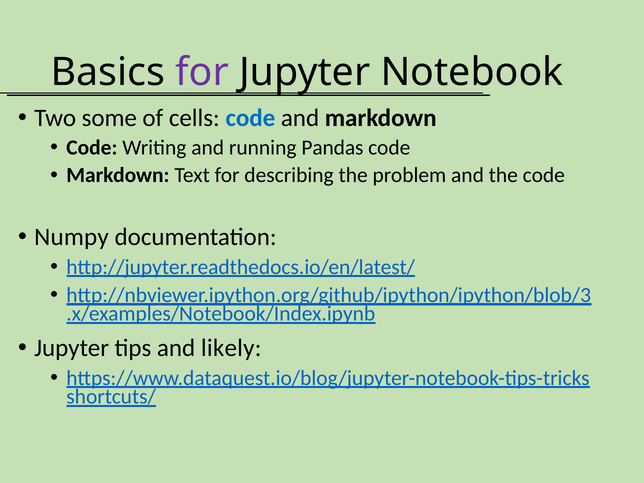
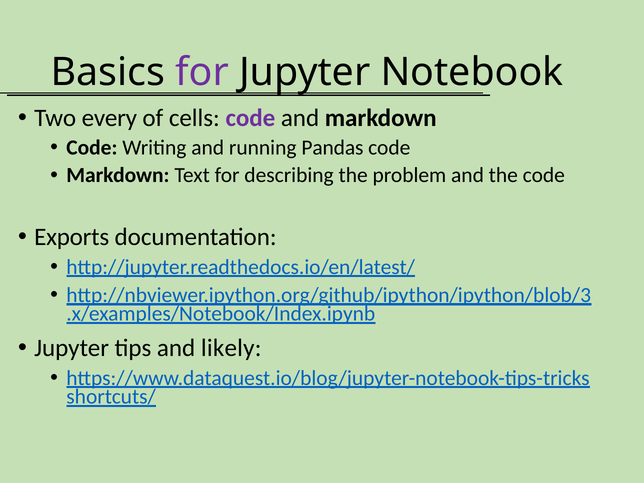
some: some -> every (109, 118)
code colour: blue -> purple (250, 118)
Numpy: Numpy -> Exports (72, 237)
